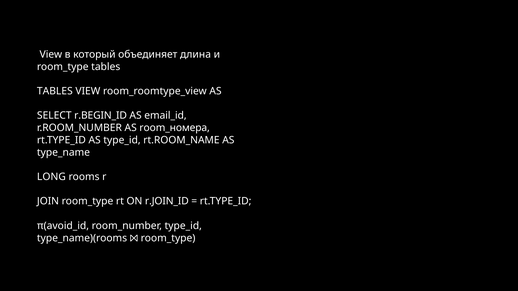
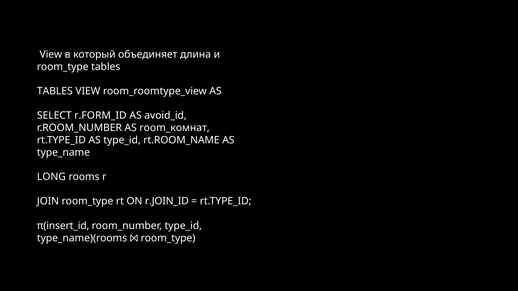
r.BEGIN_ID: r.BEGIN_ID -> r.FORM_ID (100, 116)
email_id: email_id -> avoid_id (165, 116)
room_номера: room_номера -> room_комнат (175, 128)
π(avoid_id: π(avoid_id -> π(insert_id (63, 226)
